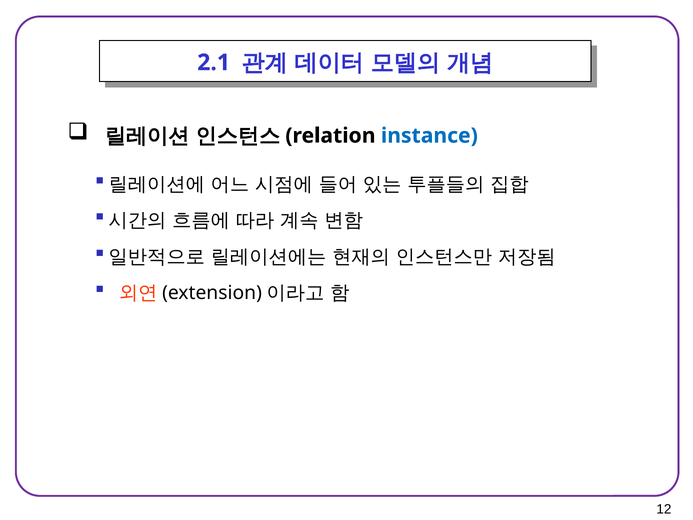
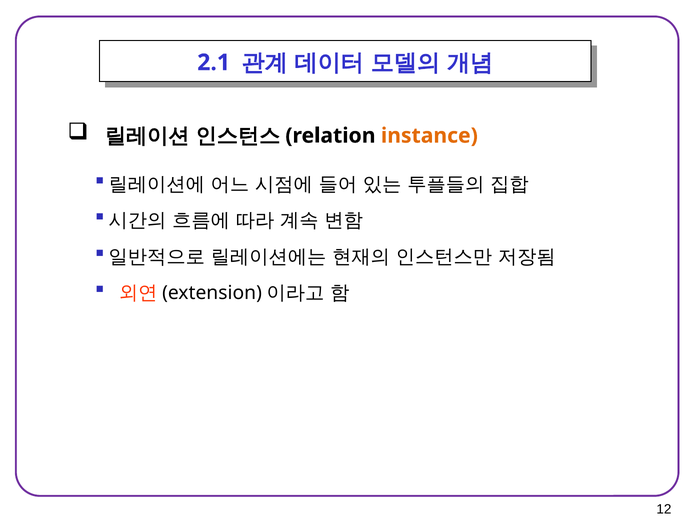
instance colour: blue -> orange (429, 136)
